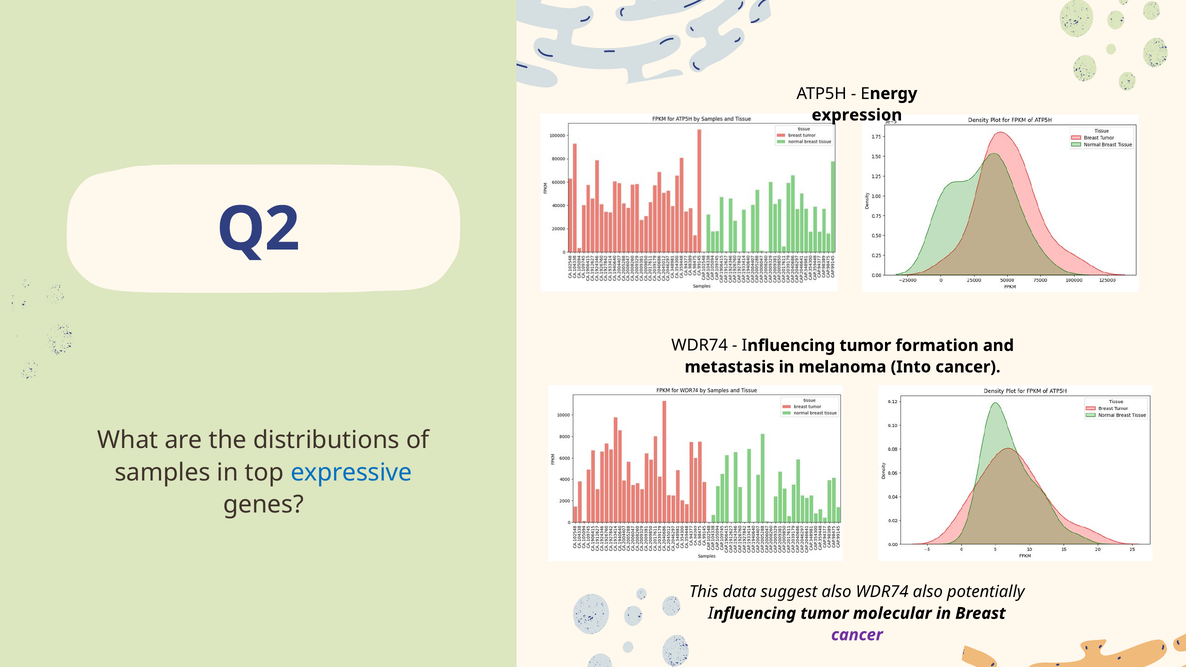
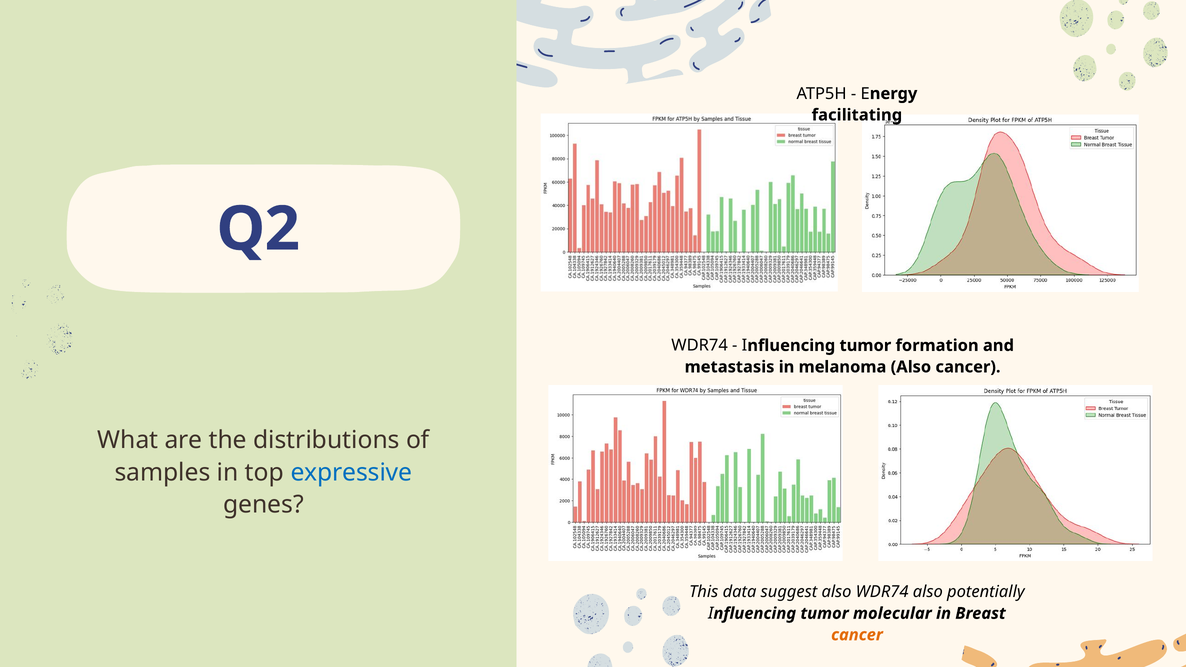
expression: expression -> facilitating (857, 115)
melanoma Into: Into -> Also (911, 367)
cancer colour: purple -> orange (857, 635)
